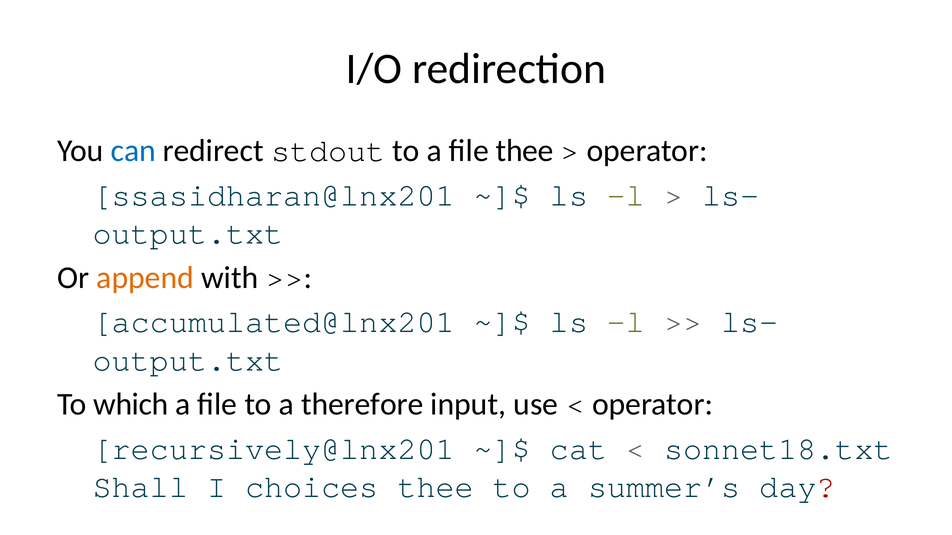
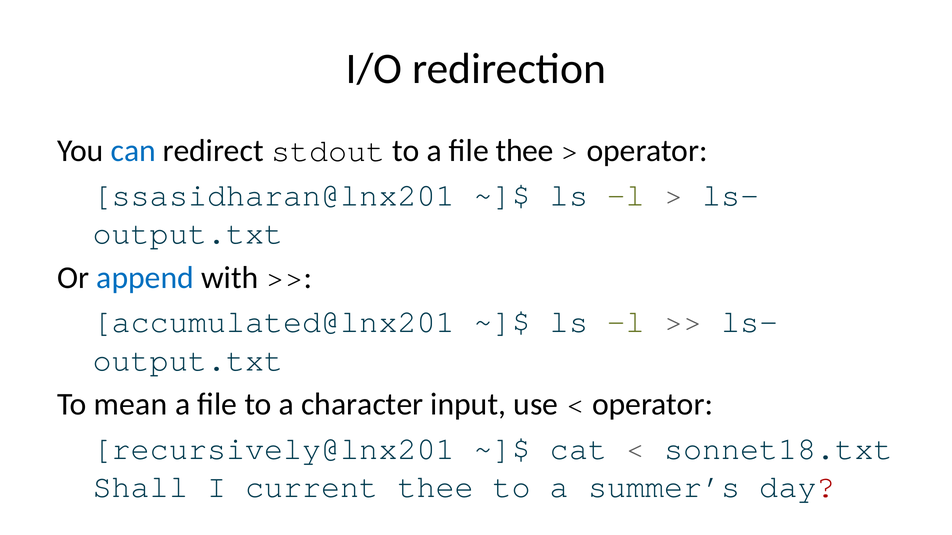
append colour: orange -> blue (145, 278)
which: which -> mean (131, 405)
therefore: therefore -> character (362, 405)
choices: choices -> current (312, 487)
